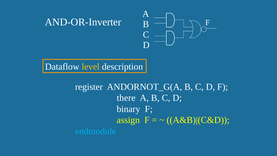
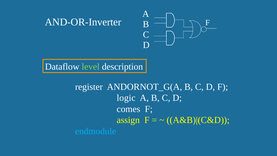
level colour: yellow -> light green (91, 67)
there: there -> logic (126, 98)
binary: binary -> comes (128, 109)
